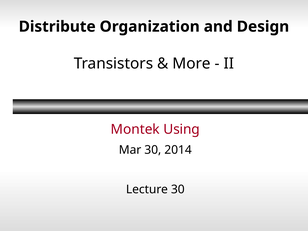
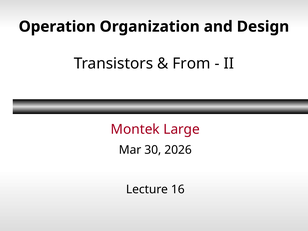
Distribute: Distribute -> Operation (57, 27)
More: More -> From (192, 64)
Using: Using -> Large (182, 129)
2014: 2014 -> 2026 (178, 150)
Lecture 30: 30 -> 16 (178, 189)
